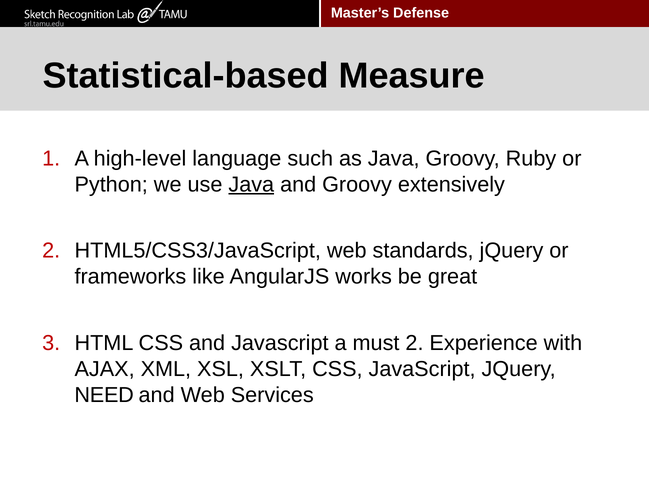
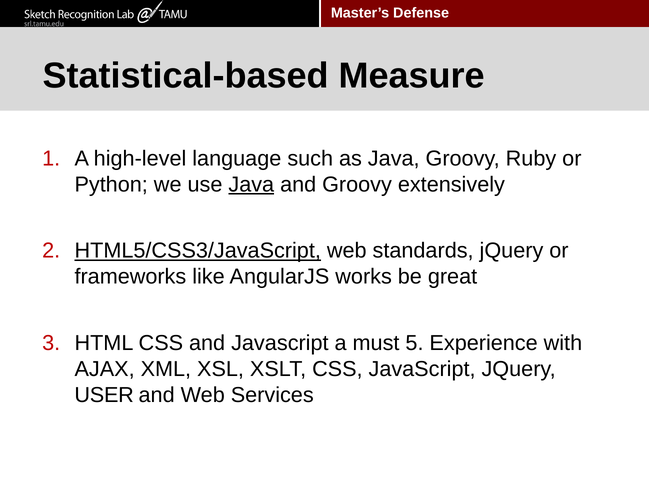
HTML5/CSS3/JavaScript underline: none -> present (198, 251)
must 2: 2 -> 5 (414, 343)
NEED: NEED -> USER (104, 395)
